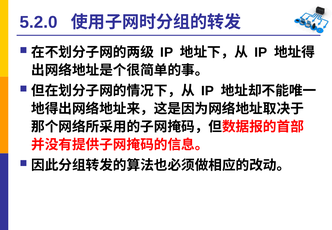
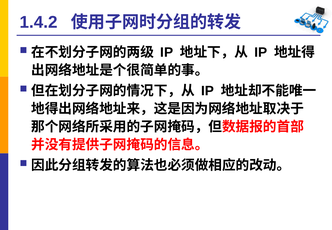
5.2.0: 5.2.0 -> 1.4.2 (39, 22)
